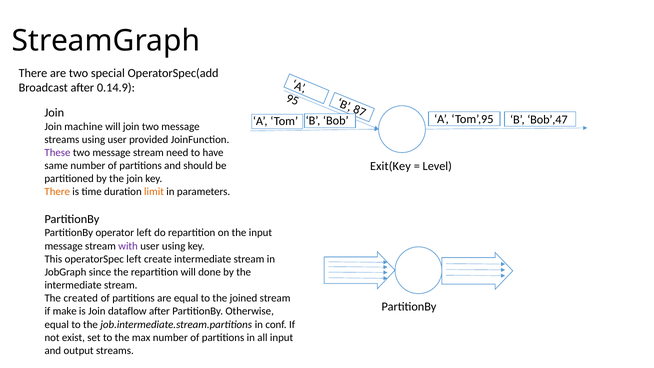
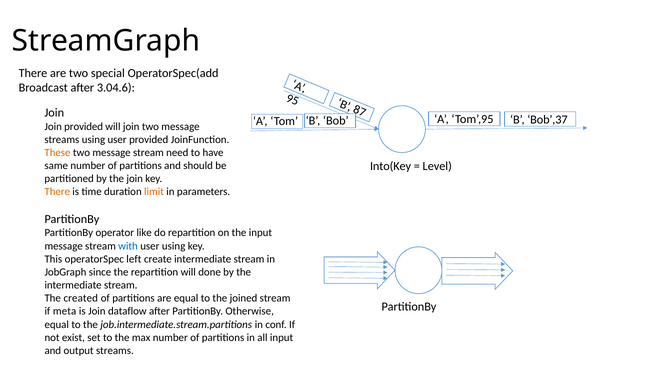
0.14.9: 0.14.9 -> 3.04.6 (116, 88)
Bob’,47: Bob’,47 -> Bob’,37 (547, 120)
Join machine: machine -> provided (84, 126)
These colour: purple -> orange (58, 153)
Exit(Key: Exit(Key -> Into(Key (391, 166)
operator left: left -> like (144, 233)
with colour: purple -> blue (128, 246)
make: make -> meta (65, 311)
